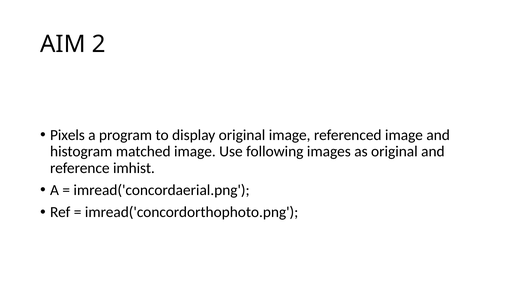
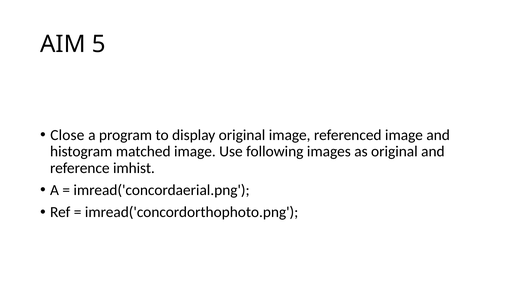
2: 2 -> 5 (99, 44)
Pixels: Pixels -> Close (67, 135)
